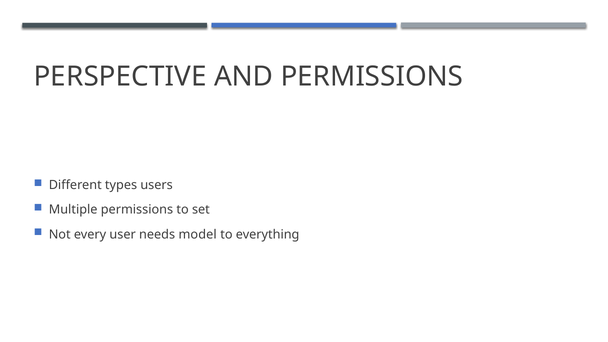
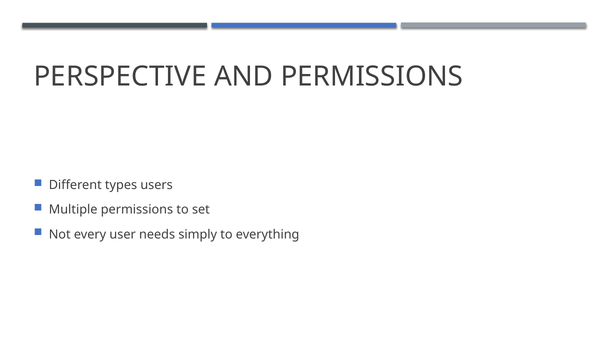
model: model -> simply (198, 234)
